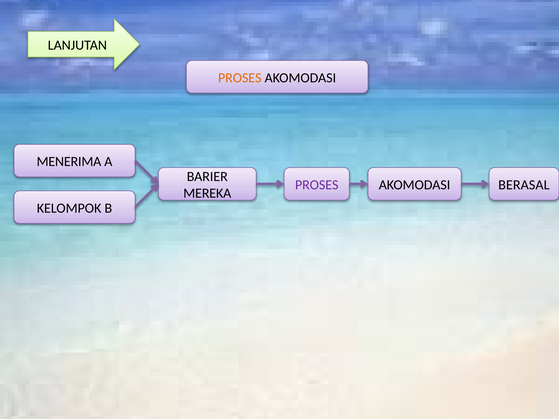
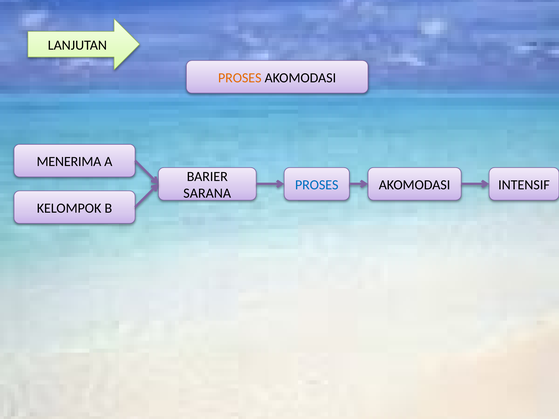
PROSES colour: purple -> blue (317, 185)
BERASAL: BERASAL -> INTENSIF (524, 185)
MEREKA: MEREKA -> SARANA (207, 193)
